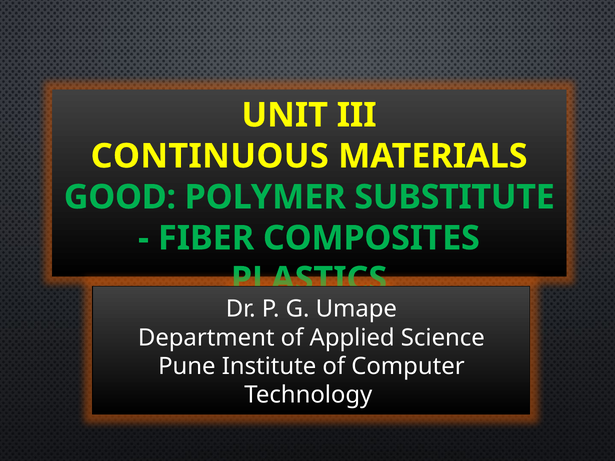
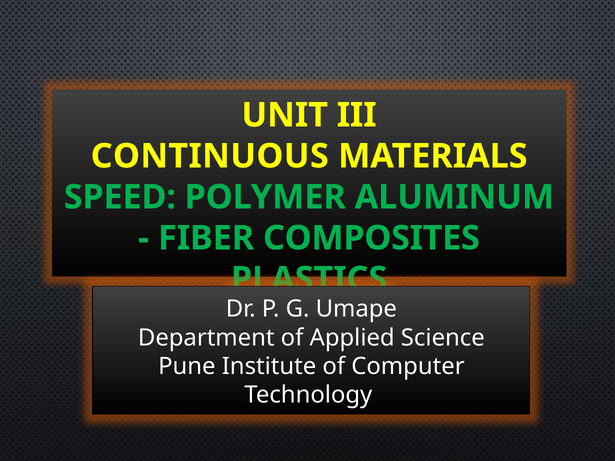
GOOD: GOOD -> SPEED (120, 197)
SUBSTITUTE: SUBSTITUTE -> ALUMINUM (454, 197)
